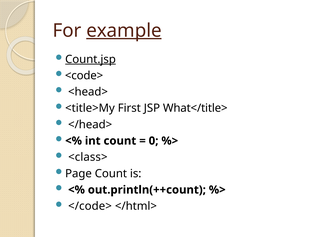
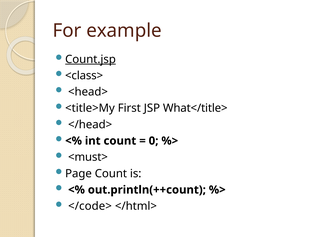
example underline: present -> none (124, 30)
<code>: <code> -> <class> (84, 75)
<class>: <class> -> <must> (88, 157)
